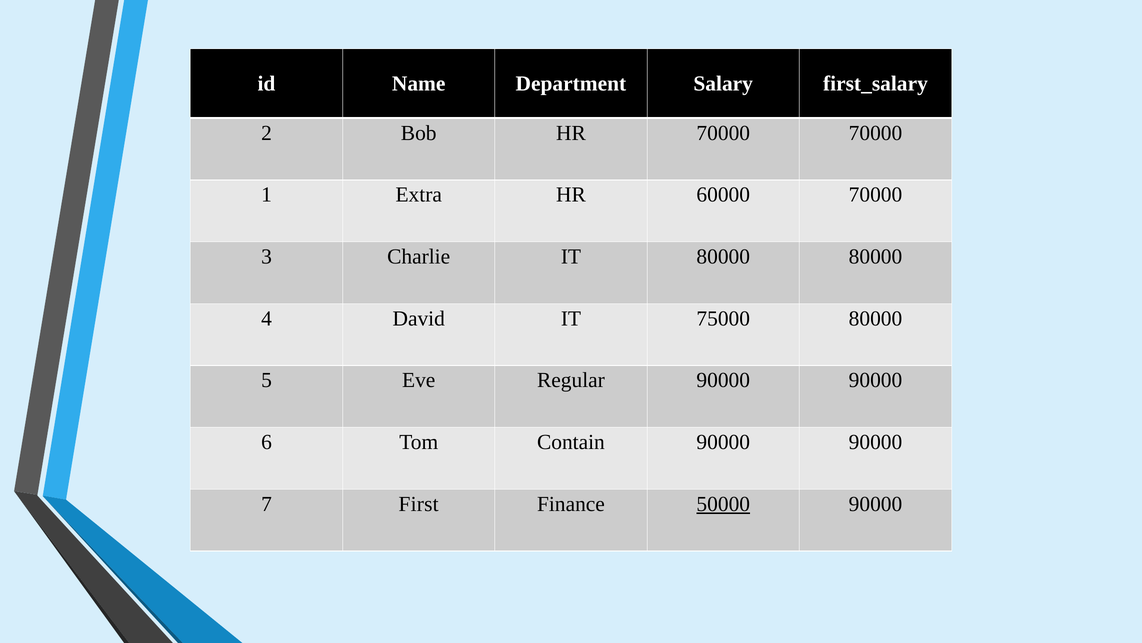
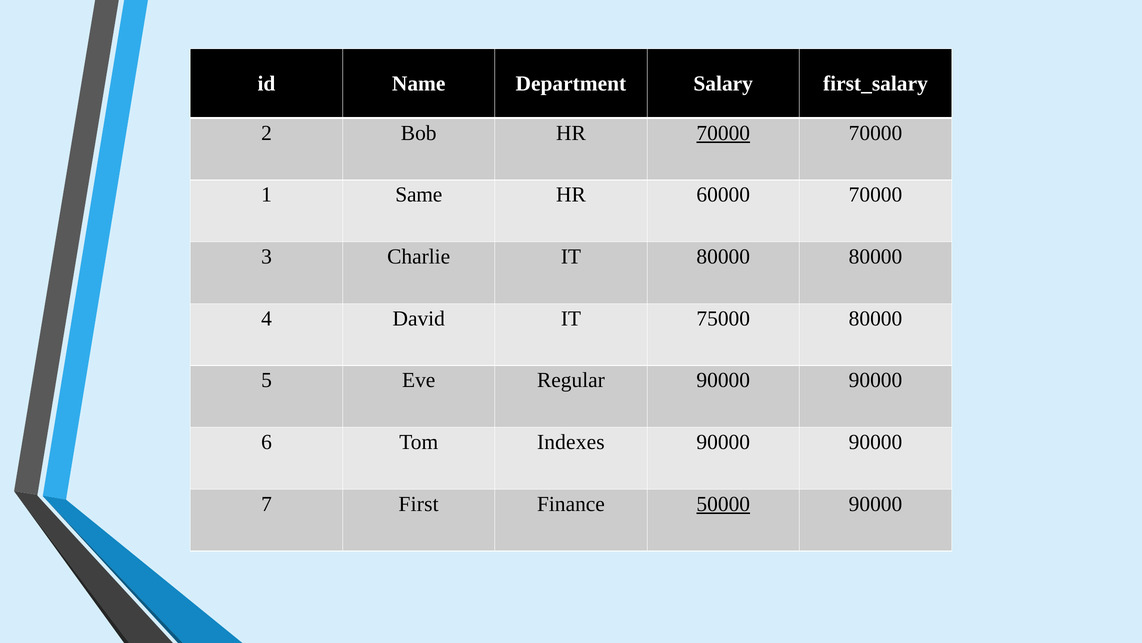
70000 underline: none -> present (723, 133)
Extra: Extra -> Same (419, 195)
Contain: Contain -> Indexes (571, 442)
